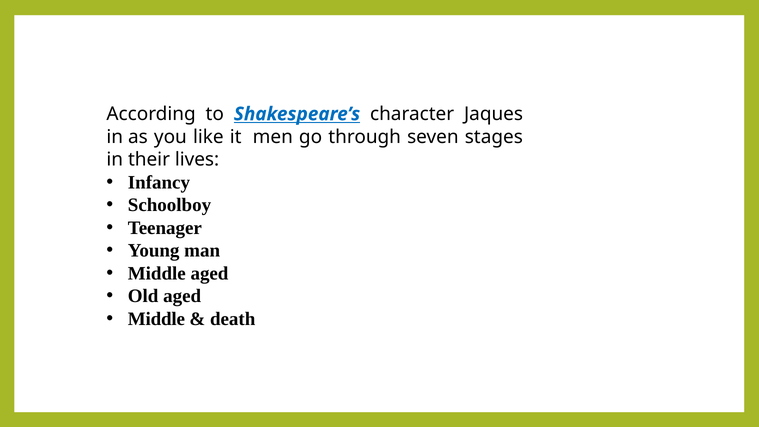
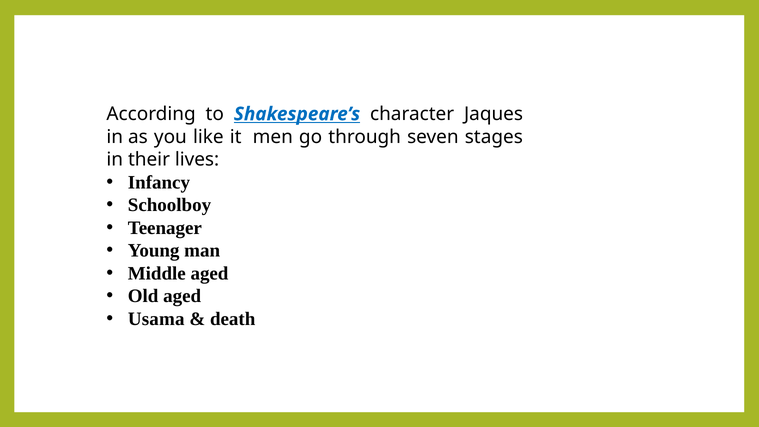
Middle: Middle -> Usama (156, 319)
